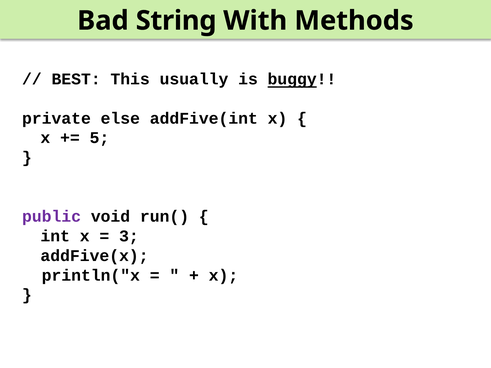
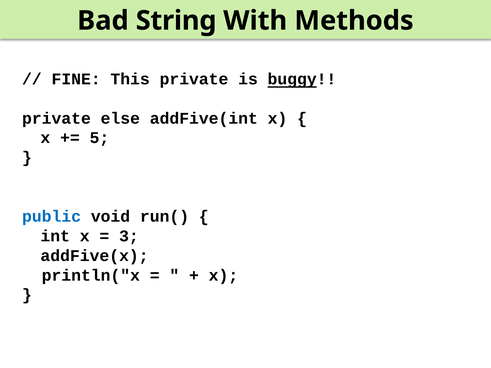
BEST: BEST -> FINE (76, 79)
This usually: usually -> private (194, 79)
public colour: purple -> blue (52, 217)
